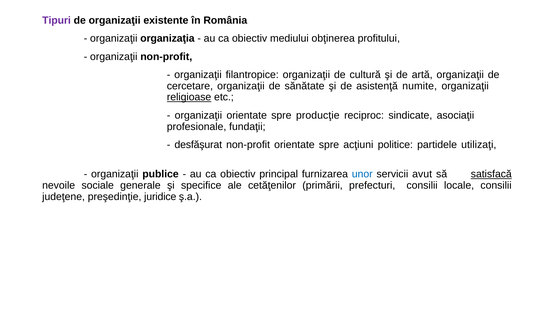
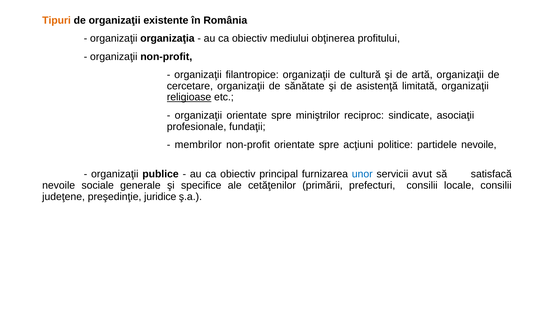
Tipuri colour: purple -> orange (57, 20)
numite: numite -> limitată (420, 86)
producţie: producţie -> miniştrilor (318, 115)
desfăşurat: desfăşurat -> membrilor (198, 145)
partidele utilizaţi: utilizaţi -> nevoile (479, 145)
satisfacă underline: present -> none (491, 174)
